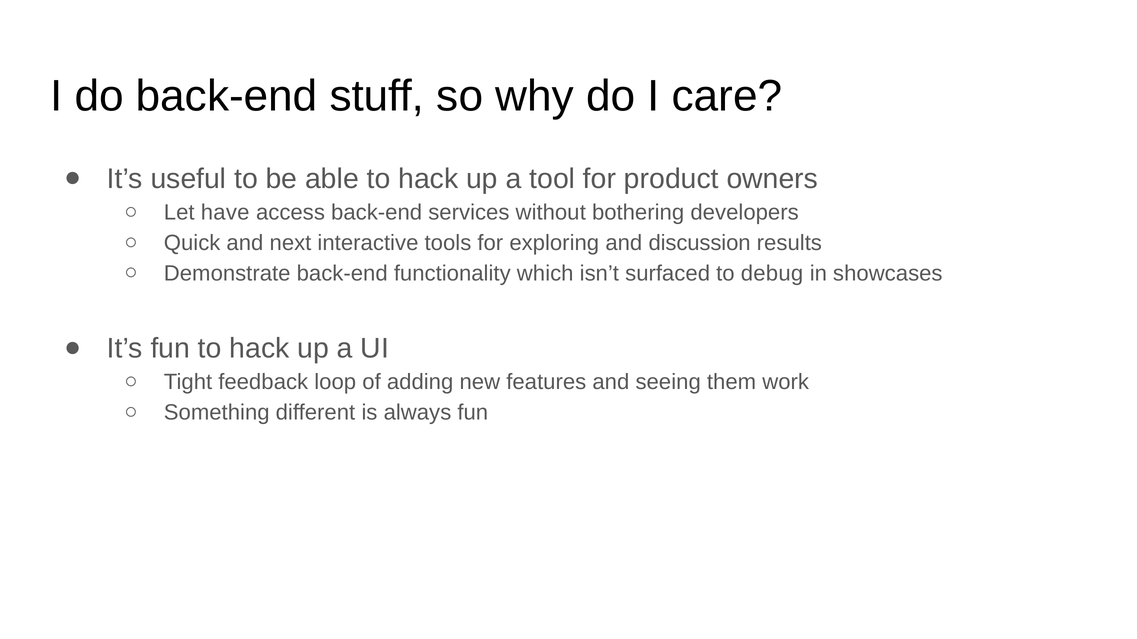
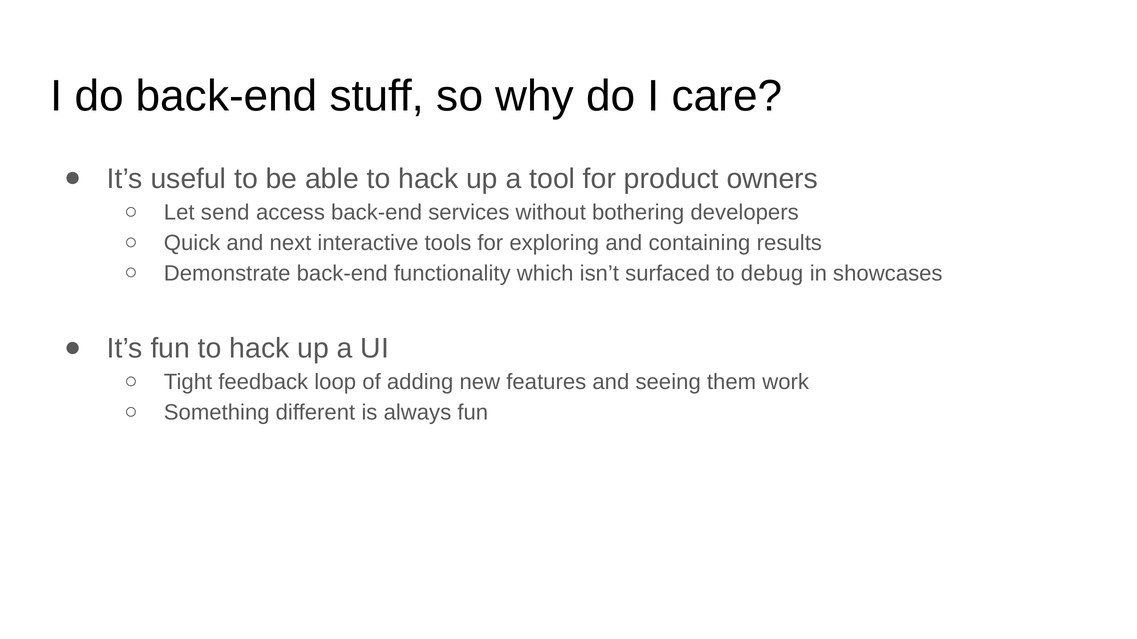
have: have -> send (225, 213)
discussion: discussion -> containing (699, 243)
